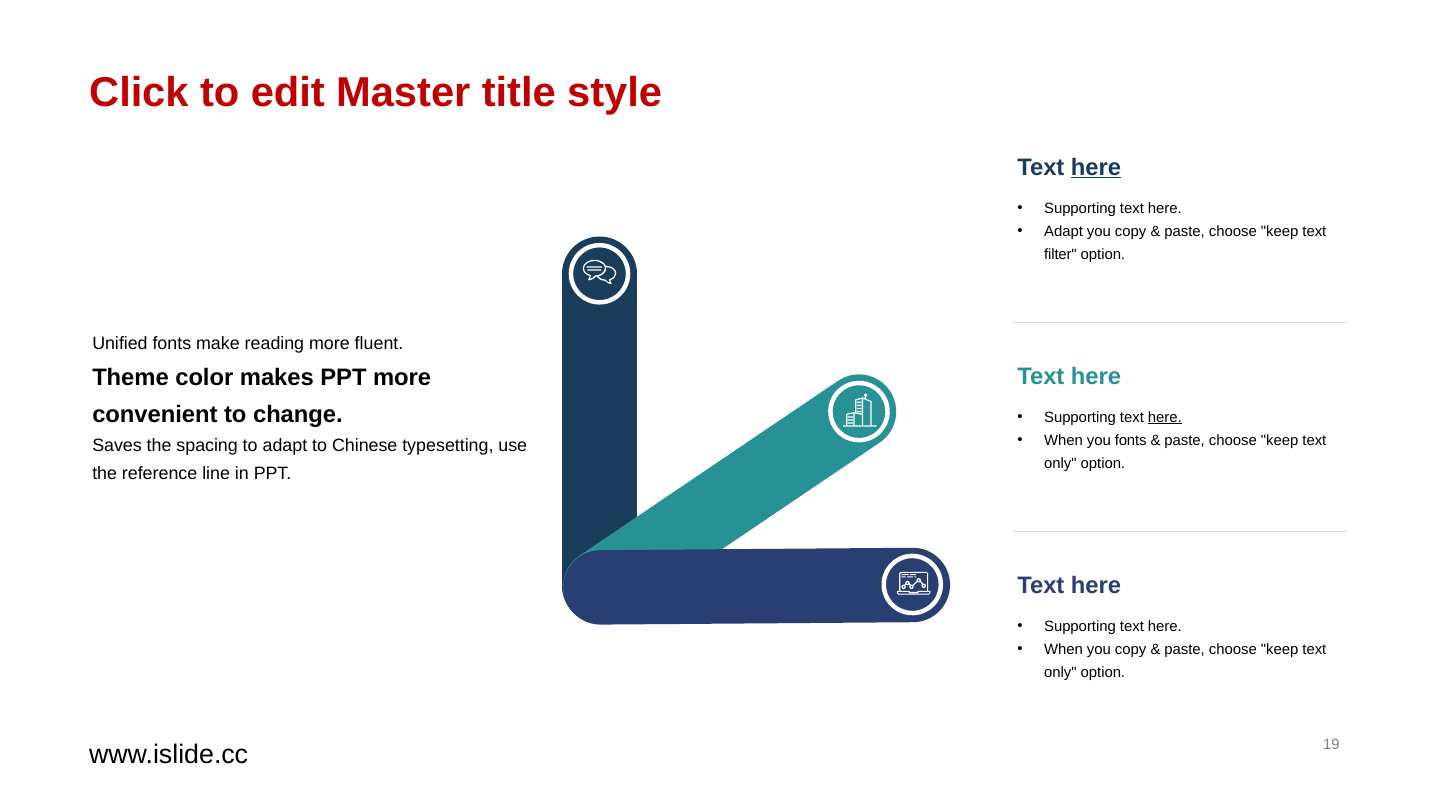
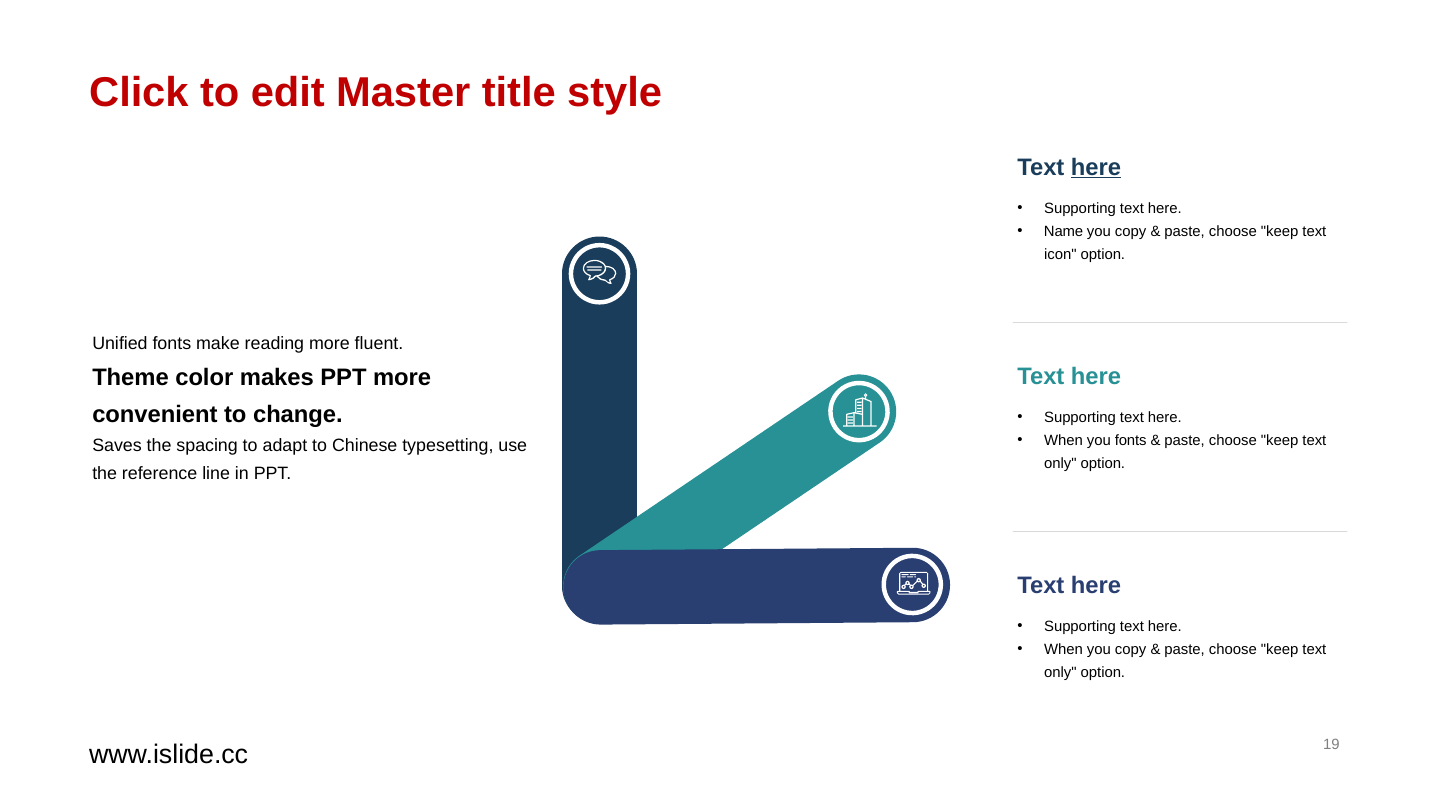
Adapt: Adapt -> Name (1064, 231)
filter: filter -> icon (1060, 254)
here underline: present -> none (1165, 417)
